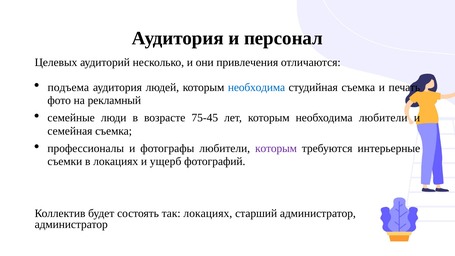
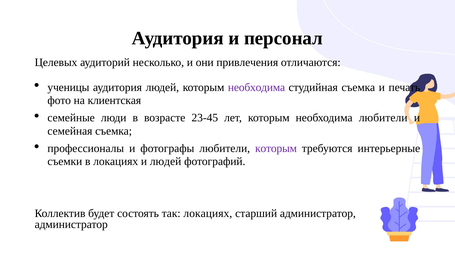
подъема: подъема -> ученицы (68, 87)
необходима colour: blue -> purple (257, 87)
рекламный: рекламный -> клиентская (114, 100)
75-45: 75-45 -> 23-45 (205, 118)
и ущерб: ущерб -> людей (166, 161)
